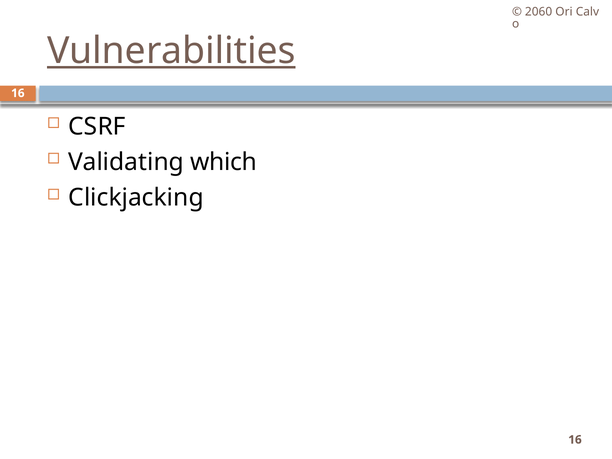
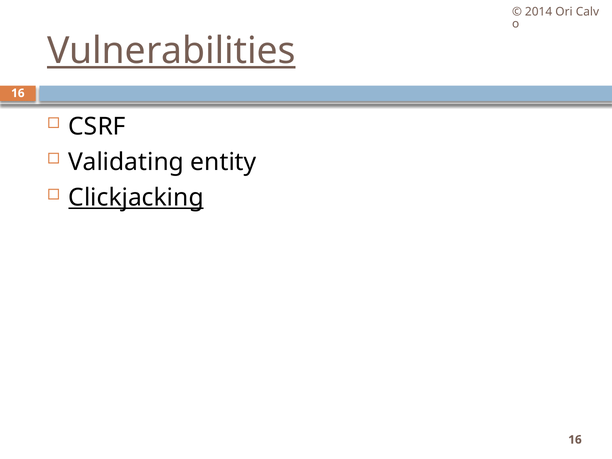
2060: 2060 -> 2014 (539, 12)
which: which -> entity (223, 162)
Clickjacking underline: none -> present (136, 198)
